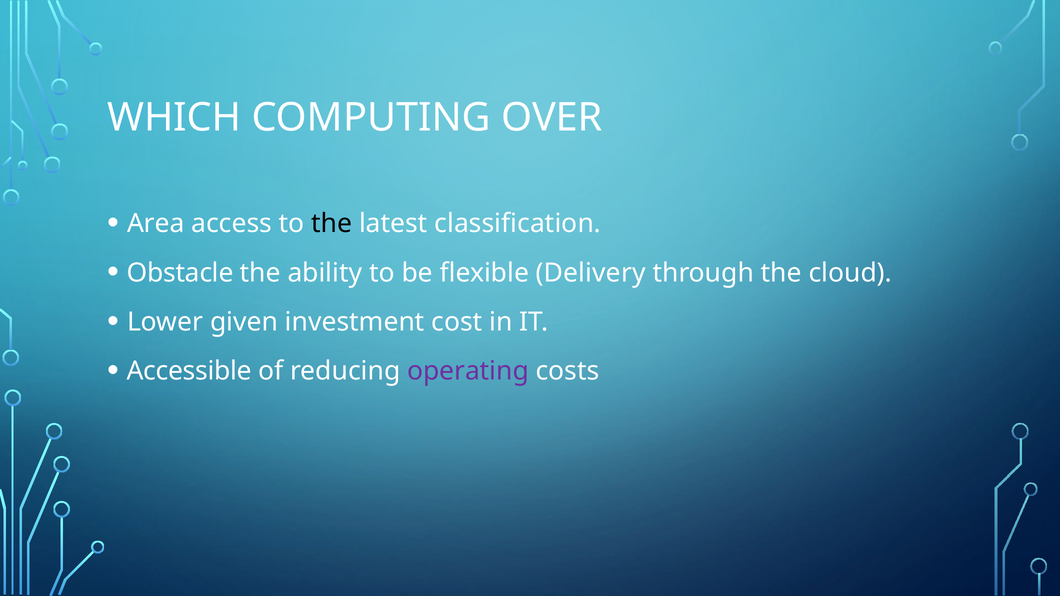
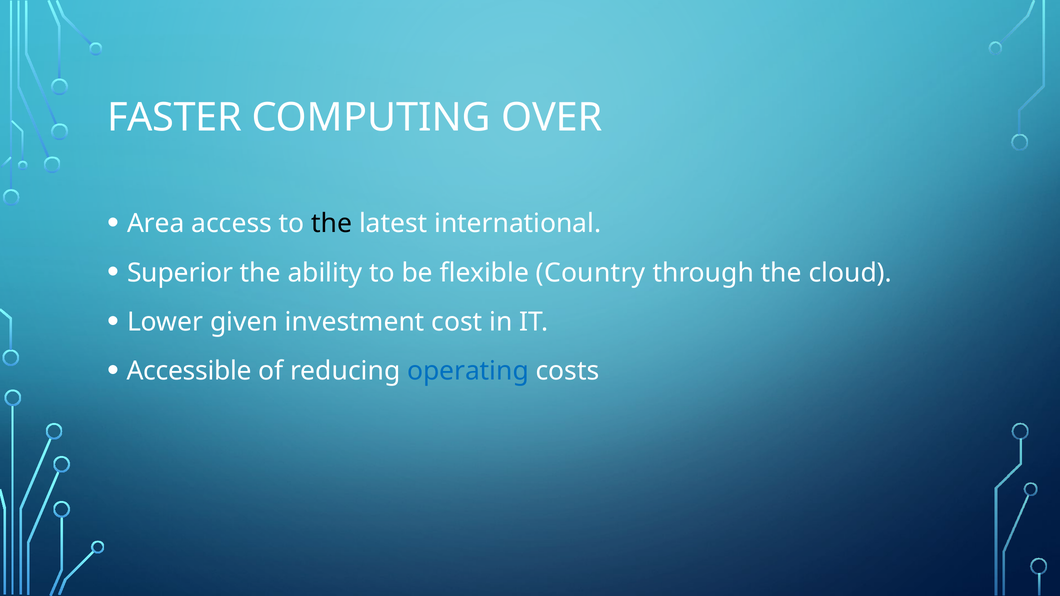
WHICH: WHICH -> FASTER (174, 118)
classification: classification -> international (518, 224)
Obstacle: Obstacle -> Superior (180, 273)
Delivery: Delivery -> Country (591, 273)
operating colour: purple -> blue (468, 371)
